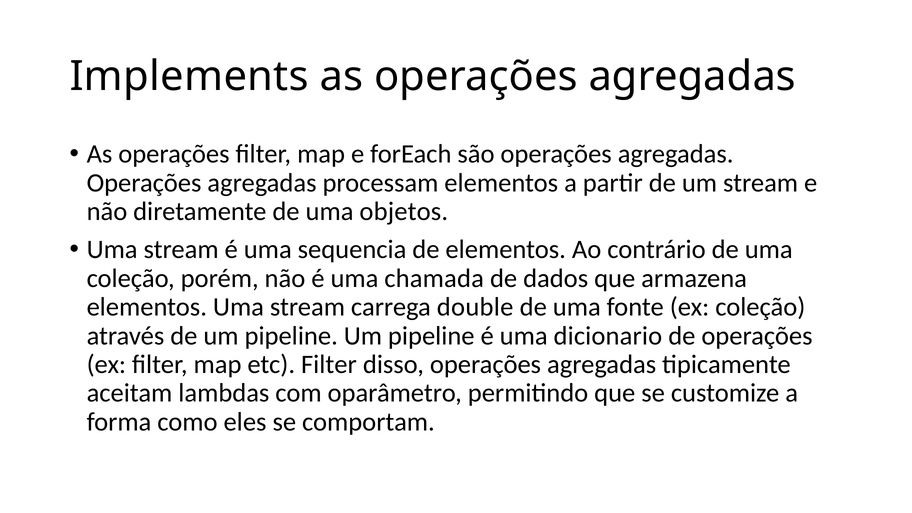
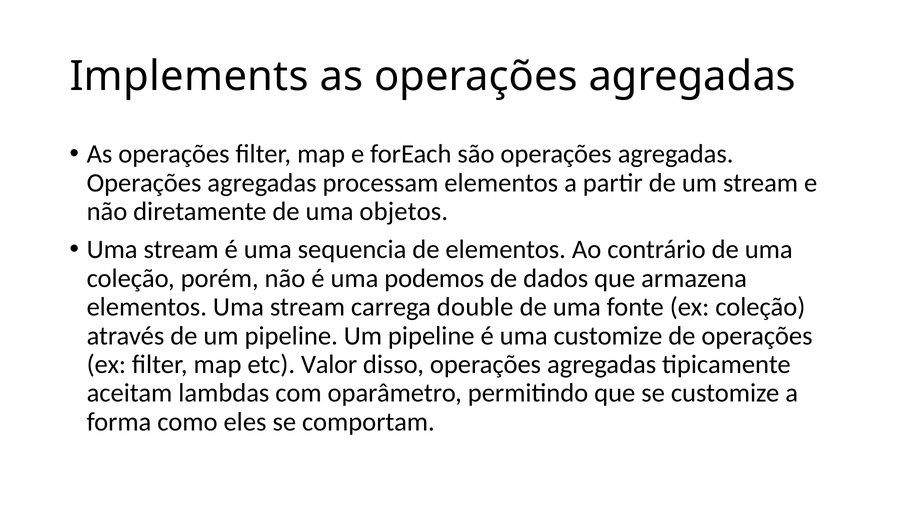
chamada: chamada -> podemos (434, 278)
uma dicionario: dicionario -> customize (608, 336)
etc Filter: Filter -> Valor (329, 364)
